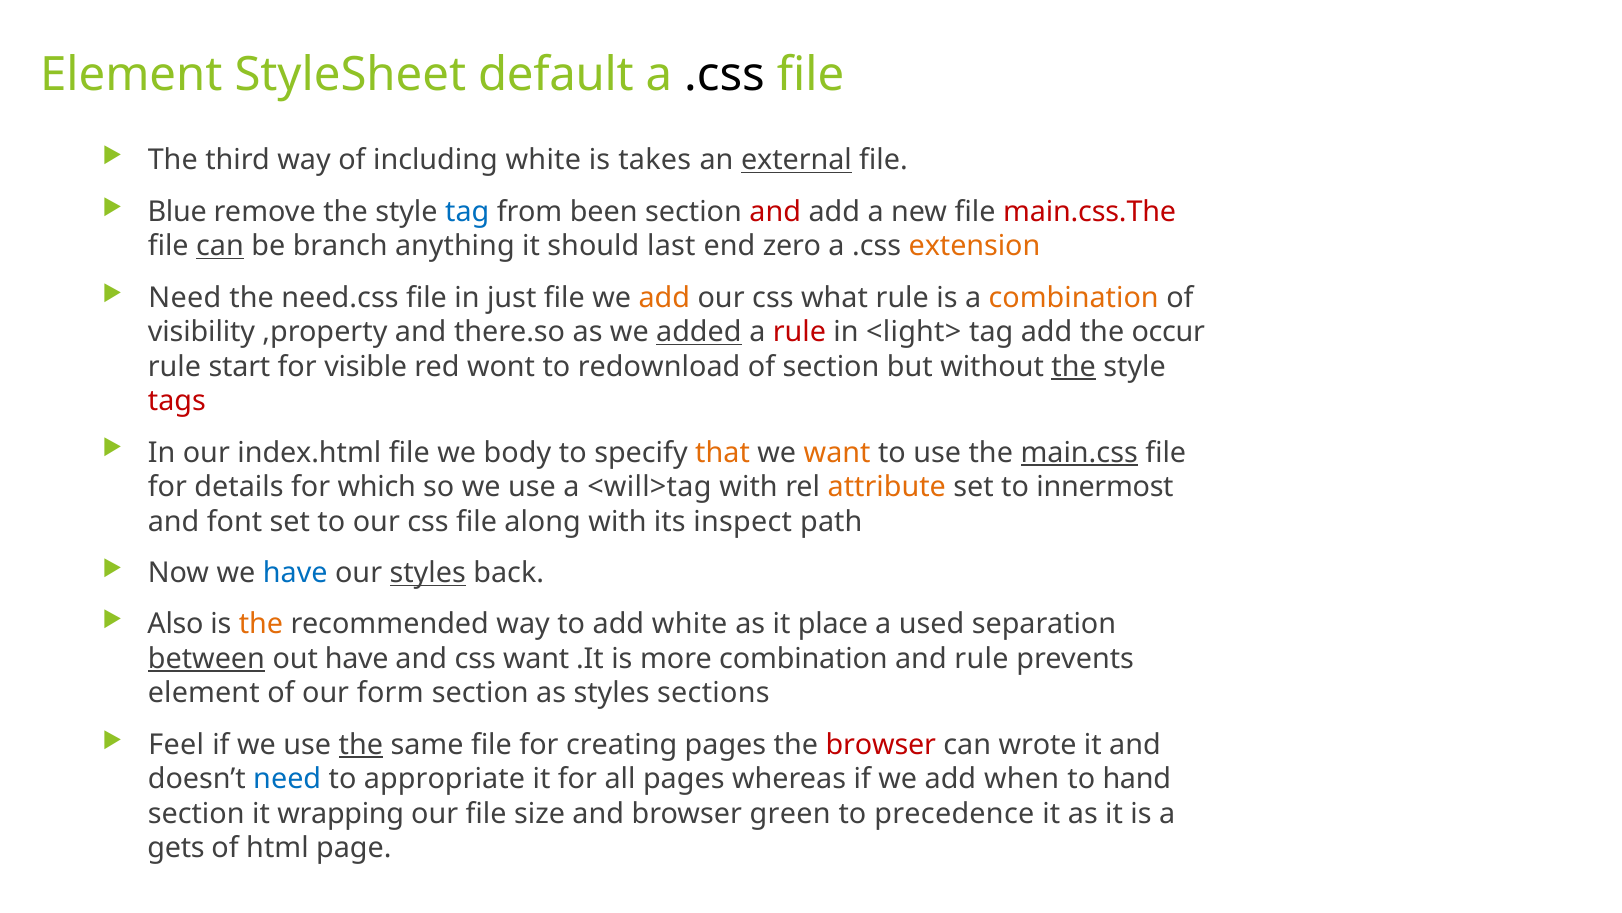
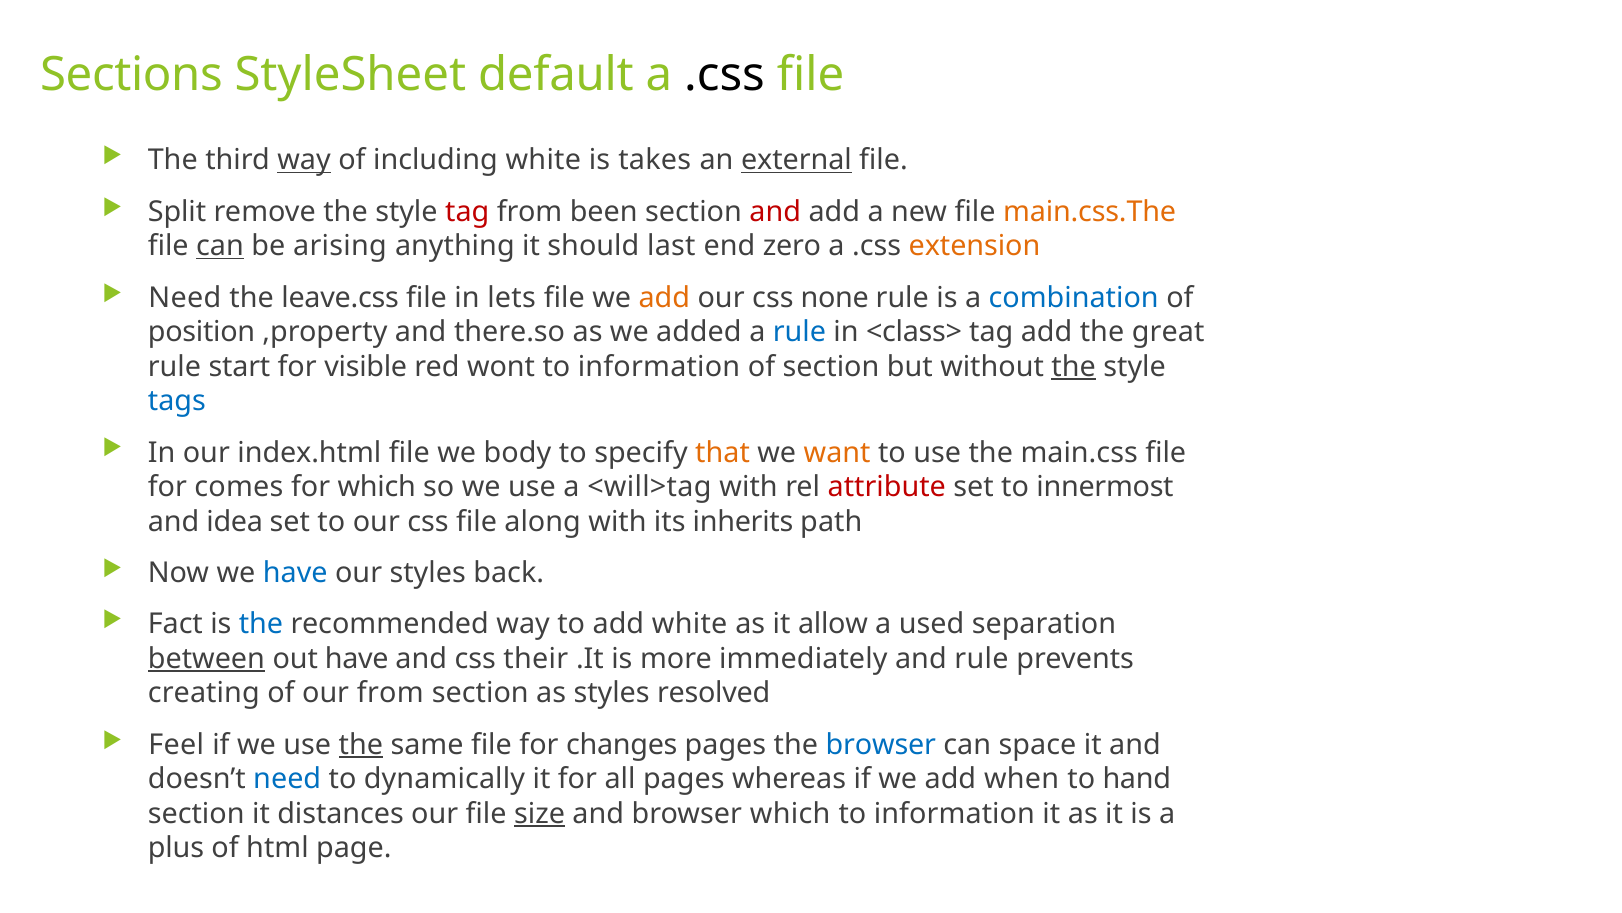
Element: Element -> Sections (131, 74)
way underline: none -> present (304, 160)
Blue: Blue -> Split (177, 212)
tag colour: blue -> red (467, 212)
main.css.The colour: red -> orange (1090, 212)
branch: branch -> arising (340, 246)
need.css: need.css -> leave.css (340, 297)
just: just -> lets (512, 297)
what: what -> none (835, 297)
combination colour: orange -> blue (1074, 297)
visibility: visibility -> position (202, 332)
added underline: present -> none (699, 332)
rule colour: red -> blue (799, 332)
<light>: <light> -> <class> (914, 332)
occur: occur -> great (1168, 332)
redownload: redownload -> information (659, 366)
tags colour: red -> blue (177, 401)
main.css underline: present -> none (1079, 452)
details: details -> comes (239, 487)
attribute colour: orange -> red (887, 487)
font: font -> idea (235, 521)
inspect: inspect -> inherits (743, 521)
styles underline: present -> none (428, 573)
Also: Also -> Fact (175, 624)
the colour: orange -> blue (261, 624)
place: place -> allow (833, 624)
css want: want -> their (536, 658)
more combination: combination -> immediately (803, 658)
element: element -> creating (204, 693)
our form: form -> from (390, 693)
sections: sections -> resolved (714, 693)
creating: creating -> changes (622, 744)
browser colour: red -> blue (881, 744)
wrote: wrote -> space (1037, 744)
appropriate: appropriate -> dynamically (444, 779)
wrapping: wrapping -> distances (341, 813)
size underline: none -> present (540, 813)
browser green: green -> which (790, 813)
precedence: precedence -> information (954, 813)
gets: gets -> plus (176, 848)
